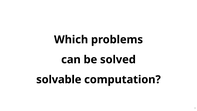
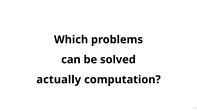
solvable: solvable -> actually (59, 79)
